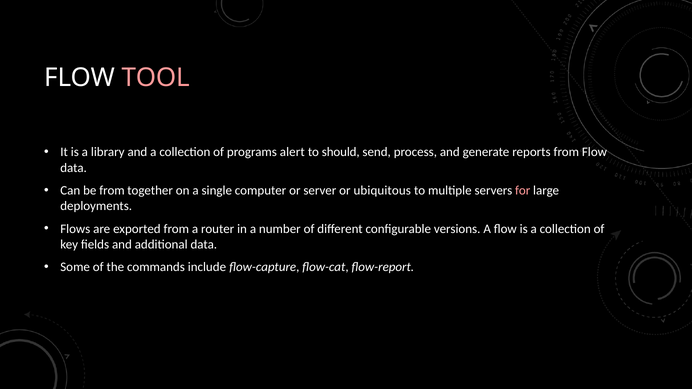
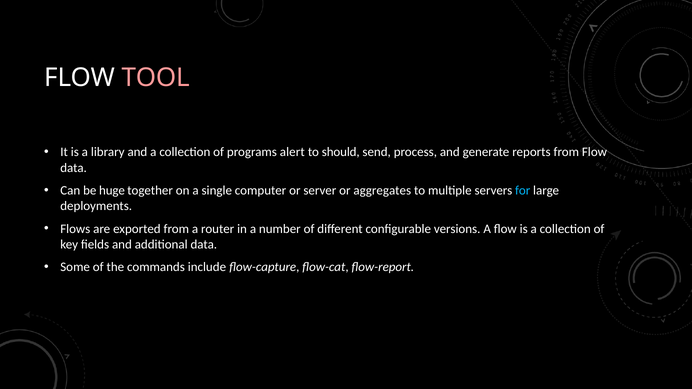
be from: from -> huge (112, 191)
ubiquitous: ubiquitous -> aggregates (382, 191)
for colour: pink -> light blue (523, 191)
